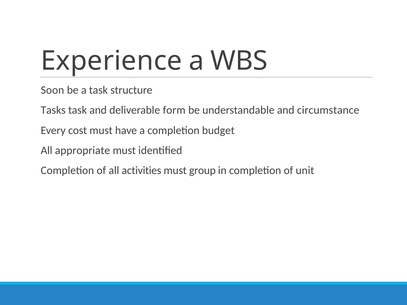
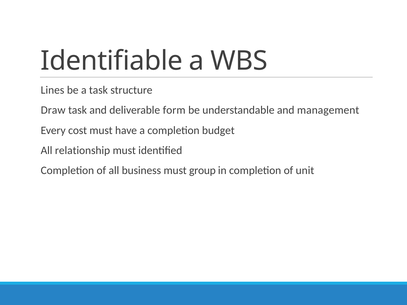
Experience: Experience -> Identifiable (112, 61)
Soon: Soon -> Lines (52, 90)
Tasks: Tasks -> Draw (53, 110)
circumstance: circumstance -> management (328, 110)
appropriate: appropriate -> relationship (83, 151)
activities: activities -> business (141, 171)
